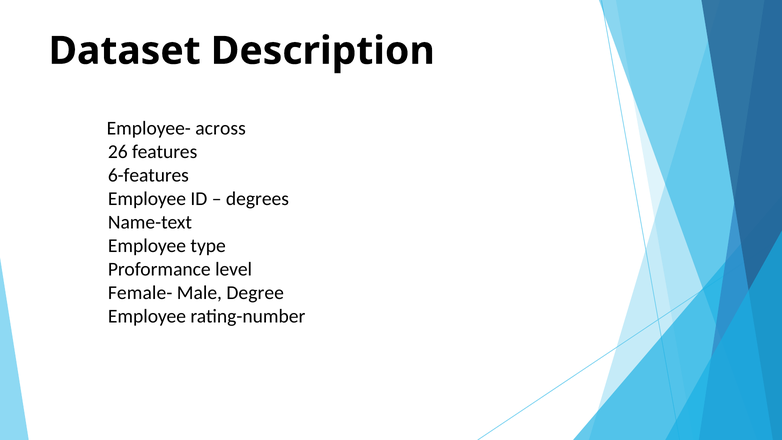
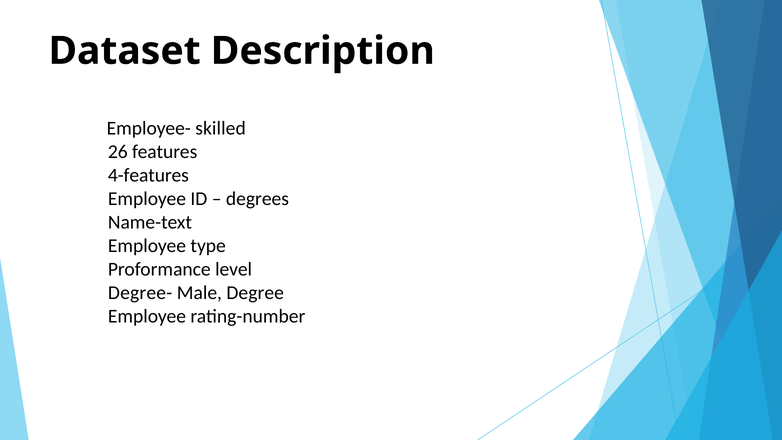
across: across -> skilled (221, 128)
6-features: 6-features -> 4-features (148, 175)
Female-: Female- -> Degree- (140, 293)
